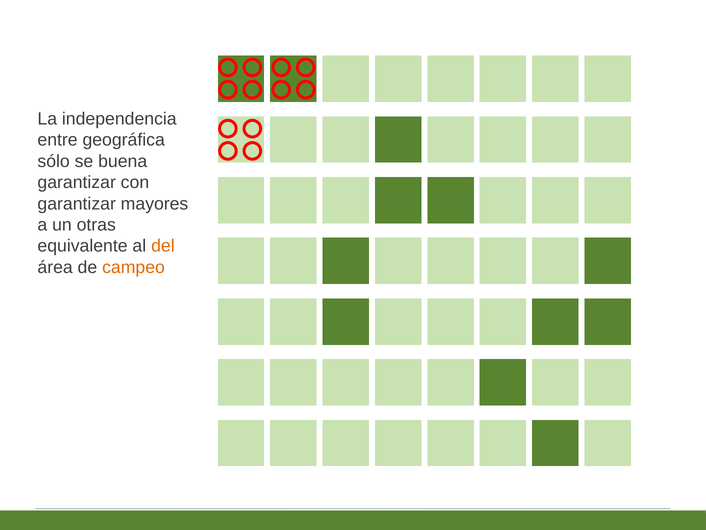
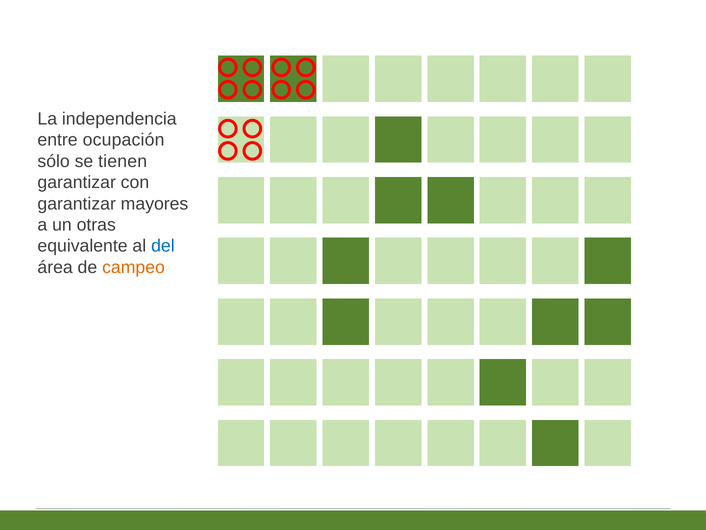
geográfica: geográfica -> ocupación (124, 140)
buena: buena -> tienen (123, 161)
del colour: orange -> blue (163, 246)
